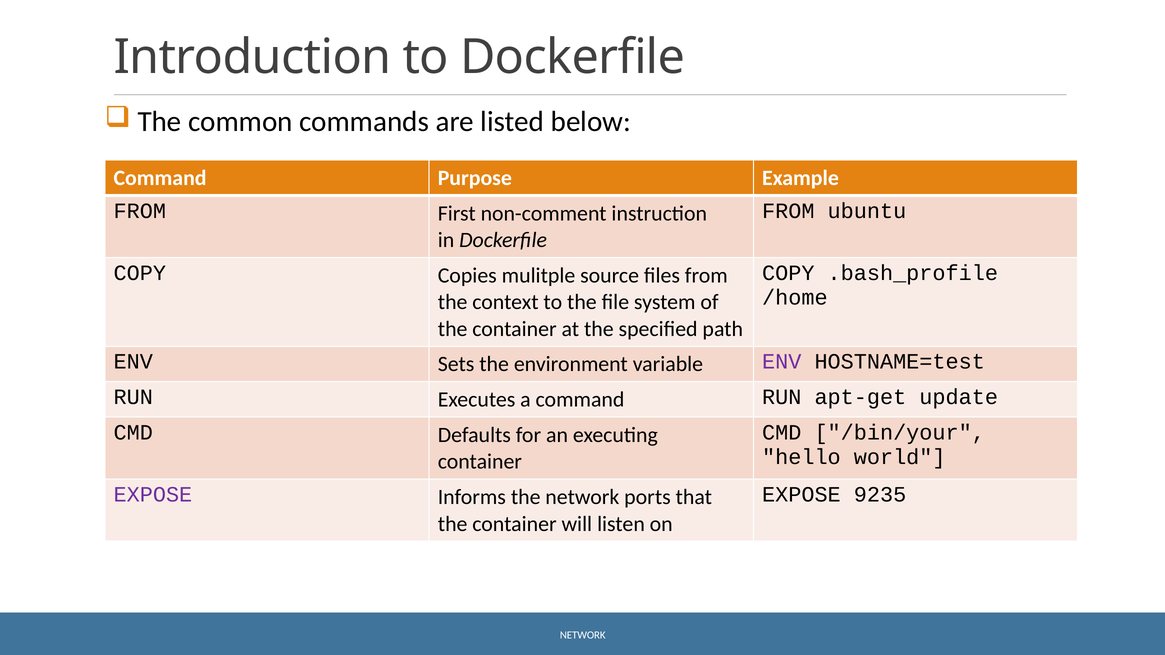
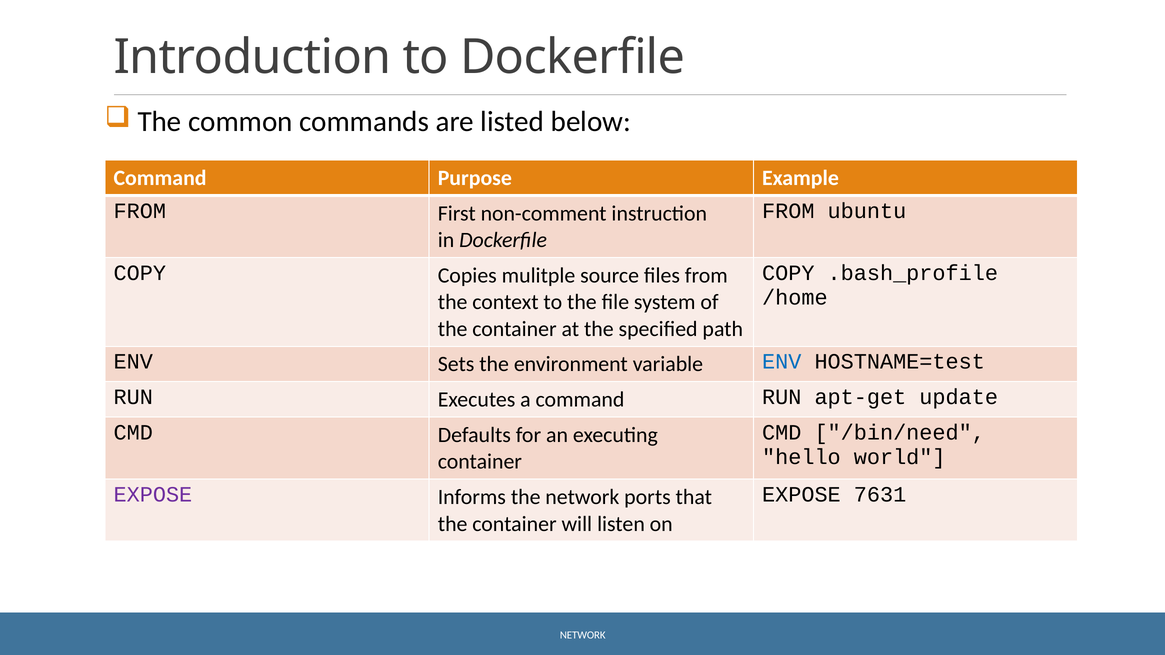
ENV colour: purple -> blue (782, 362)
/bin/your: /bin/your -> /bin/need (900, 433)
9235: 9235 -> 7631 (880, 495)
